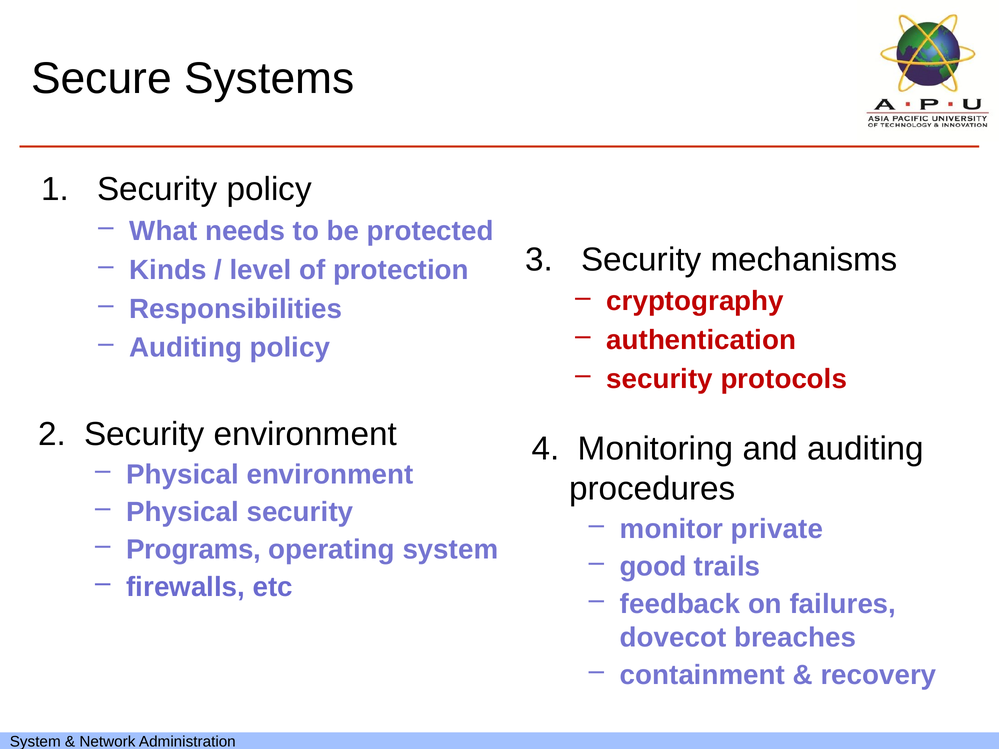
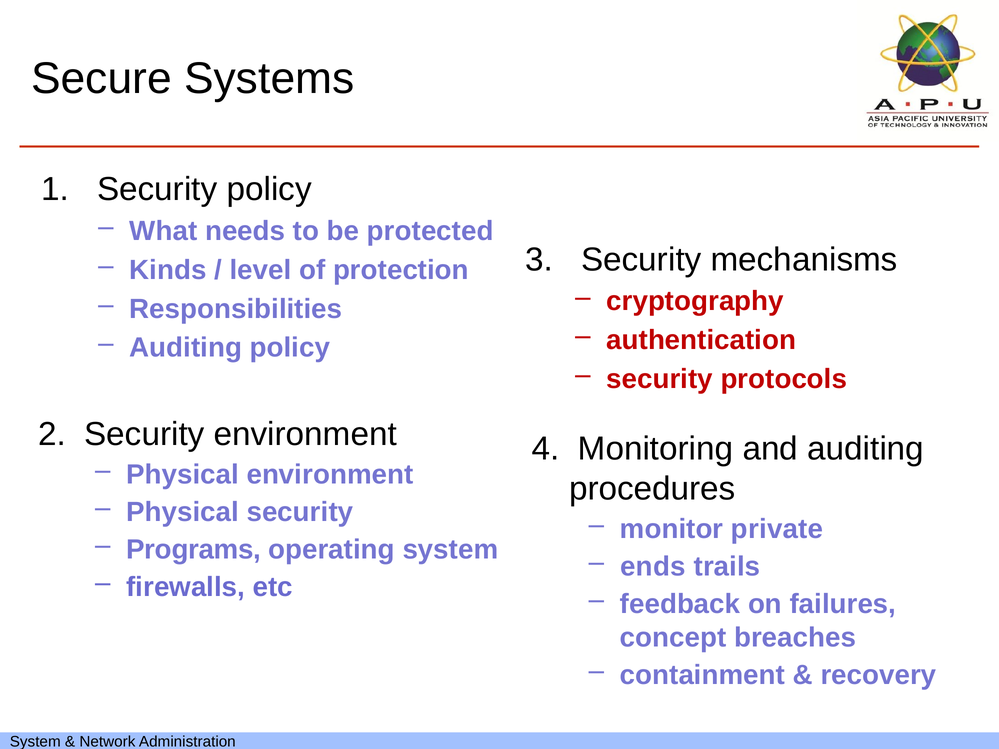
good: good -> ends (653, 567)
dovecot: dovecot -> concept (673, 638)
